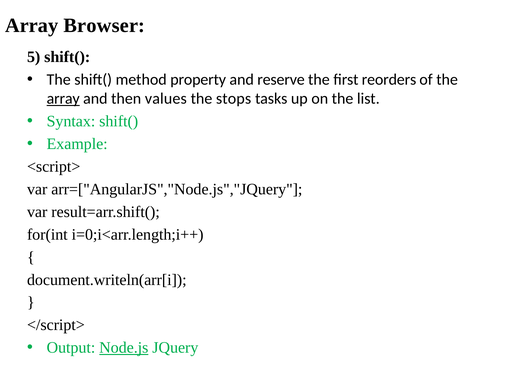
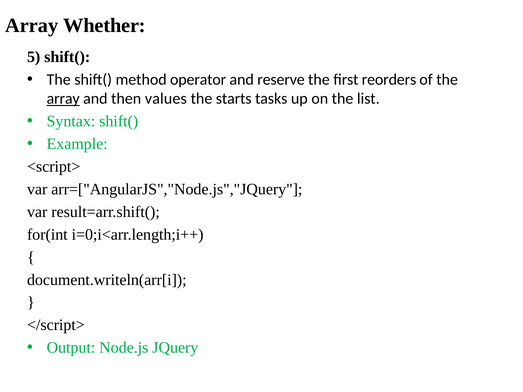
Browser: Browser -> Whether (104, 25)
property: property -> operator (198, 80)
stops: stops -> starts (234, 99)
Node.js underline: present -> none (124, 348)
